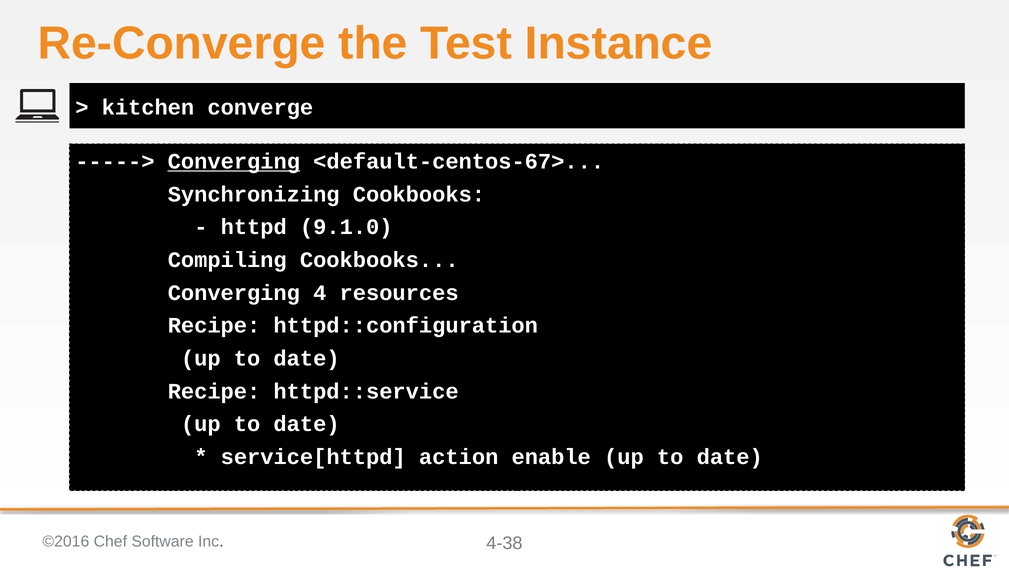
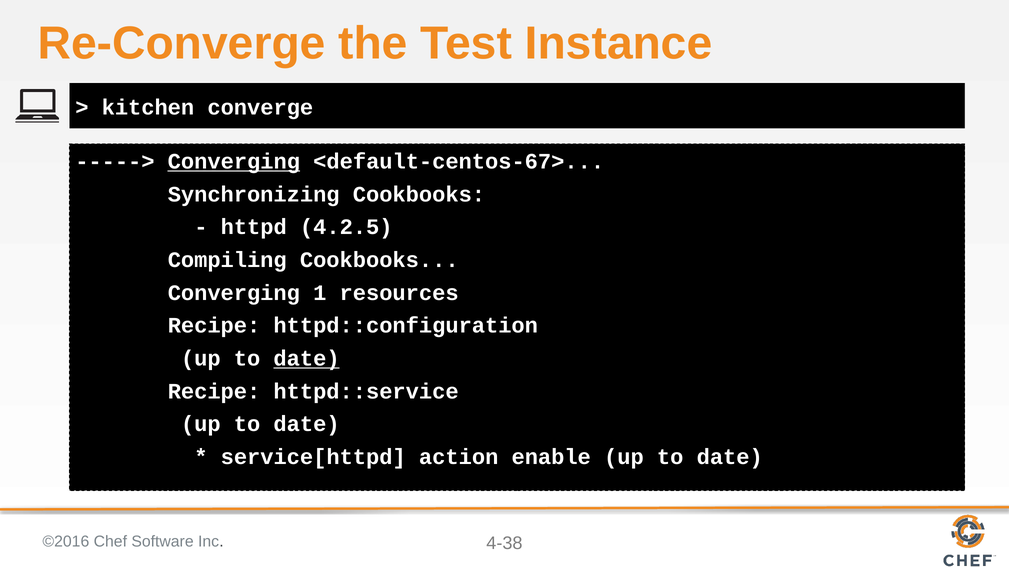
9.1.0: 9.1.0 -> 4.2.5 (346, 227)
4: 4 -> 1 (320, 293)
date underline: none -> present (307, 358)
